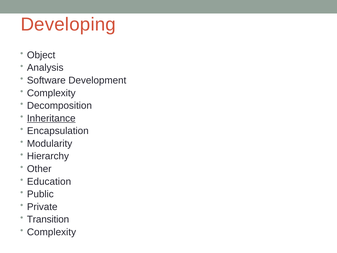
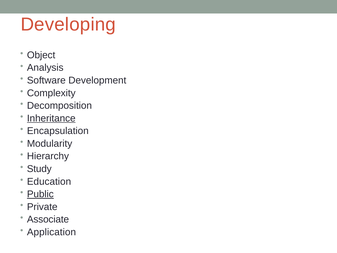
Other: Other -> Study (39, 169)
Public underline: none -> present (40, 194)
Transition: Transition -> Associate (48, 219)
Complexity: Complexity -> Application (51, 232)
